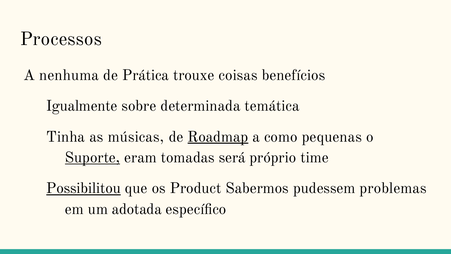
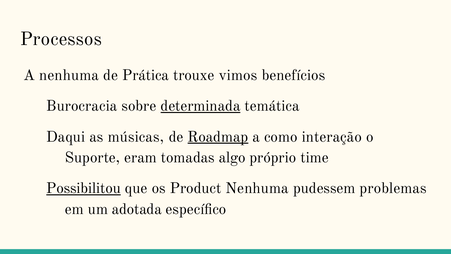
coisas: coisas -> vimos (238, 75)
Igualmente: Igualmente -> Burocracia (82, 106)
determinada underline: none -> present (200, 106)
Tinha: Tinha -> Daqui (66, 137)
pequenas: pequenas -> interação (332, 137)
Suporte underline: present -> none (93, 157)
será: será -> algo (232, 157)
Product Sabermos: Sabermos -> Nenhuma (257, 188)
